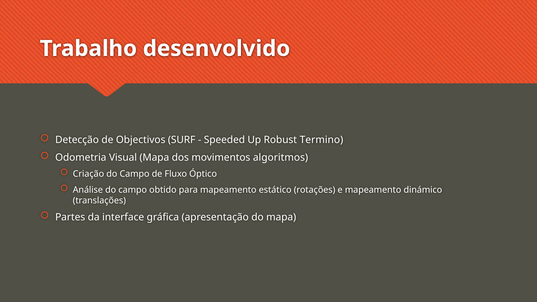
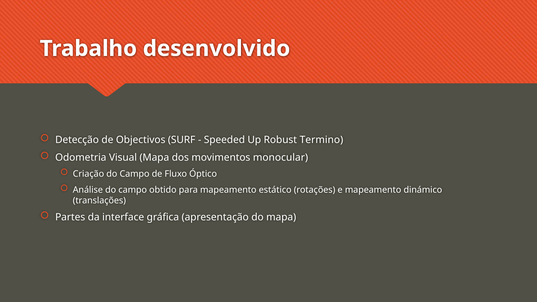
algoritmos: algoritmos -> monocular (280, 157)
